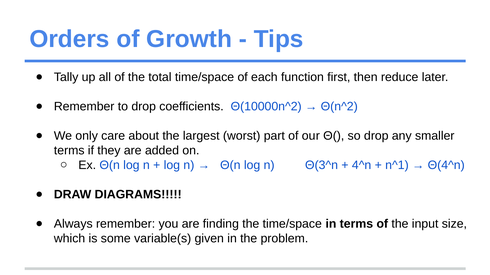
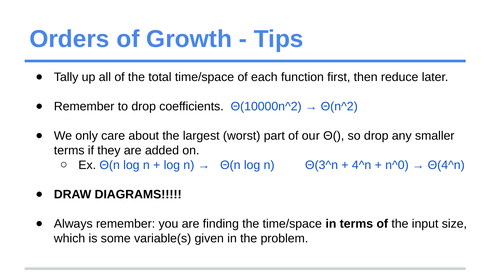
n^1: n^1 -> n^0 (397, 166)
